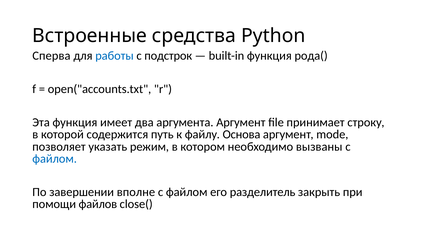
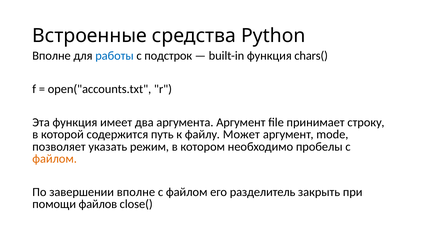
Сперва: Сперва -> Вполне (52, 56)
рода(: рода( -> chars( (311, 56)
Основа: Основа -> Может (241, 134)
вызваны: вызваны -> пробелы (319, 146)
файлом colour: blue -> orange (55, 158)
